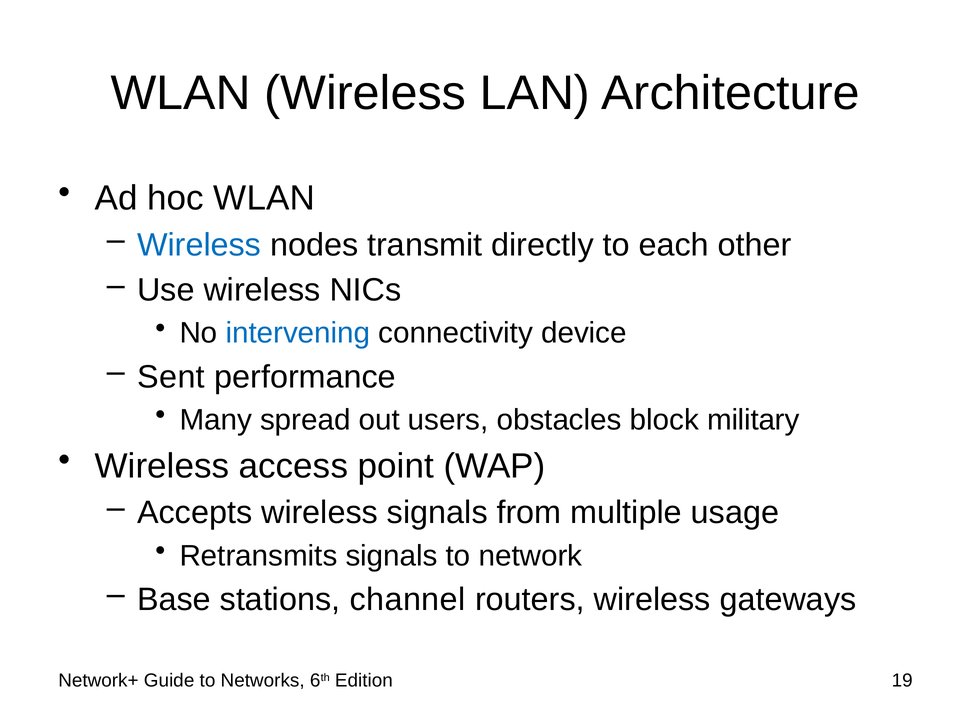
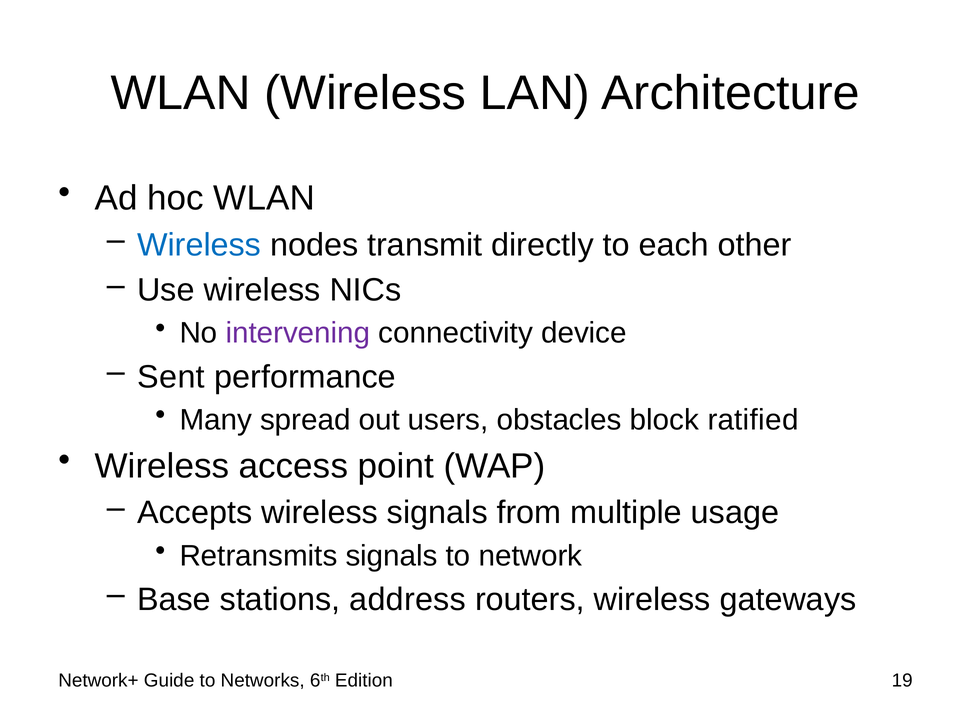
intervening colour: blue -> purple (298, 333)
military: military -> ratified (753, 420)
channel: channel -> address (408, 600)
